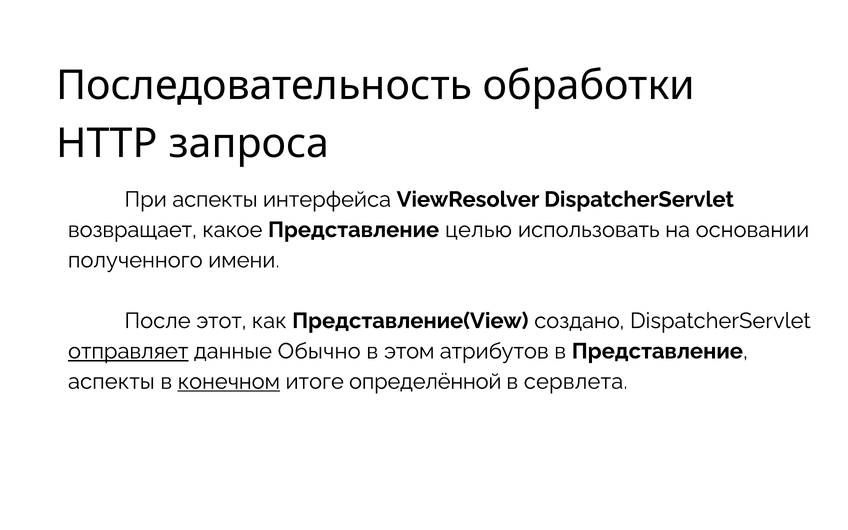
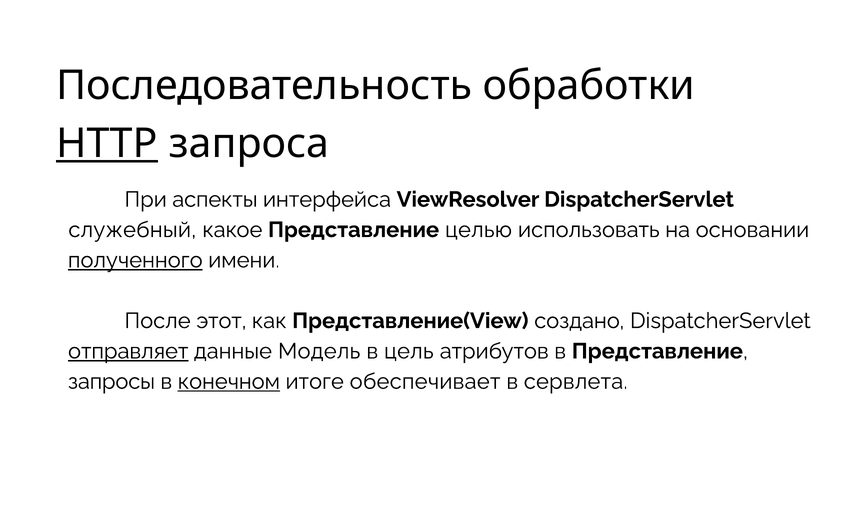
HTTP underline: none -> present (107, 143)
возвращает: возвращает -> служебный (132, 230)
полученного underline: none -> present (135, 260)
Обычно: Обычно -> Модель (319, 351)
этом: этом -> цель (409, 351)
аспекты: аспекты -> запросы (112, 382)
определённой: определённой -> обеспечивает (425, 382)
